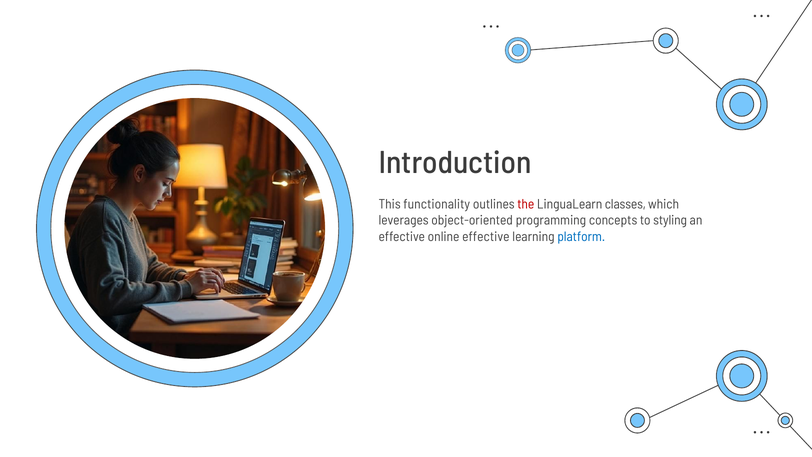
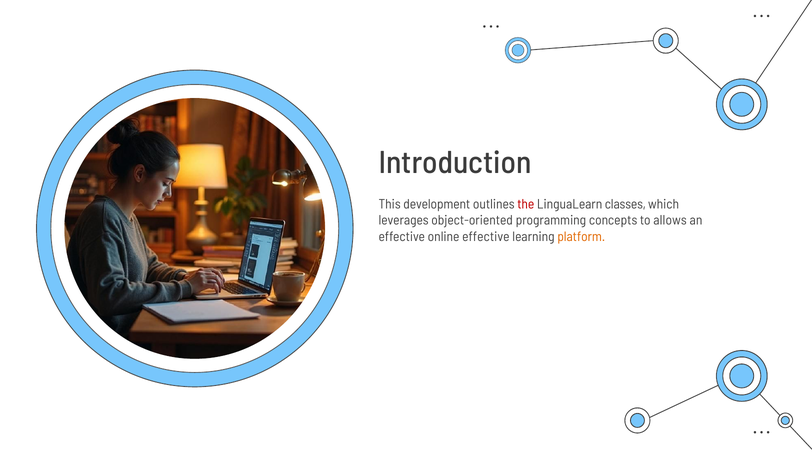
functionality: functionality -> development (437, 204)
styling: styling -> allows (670, 220)
platform colour: blue -> orange (581, 237)
